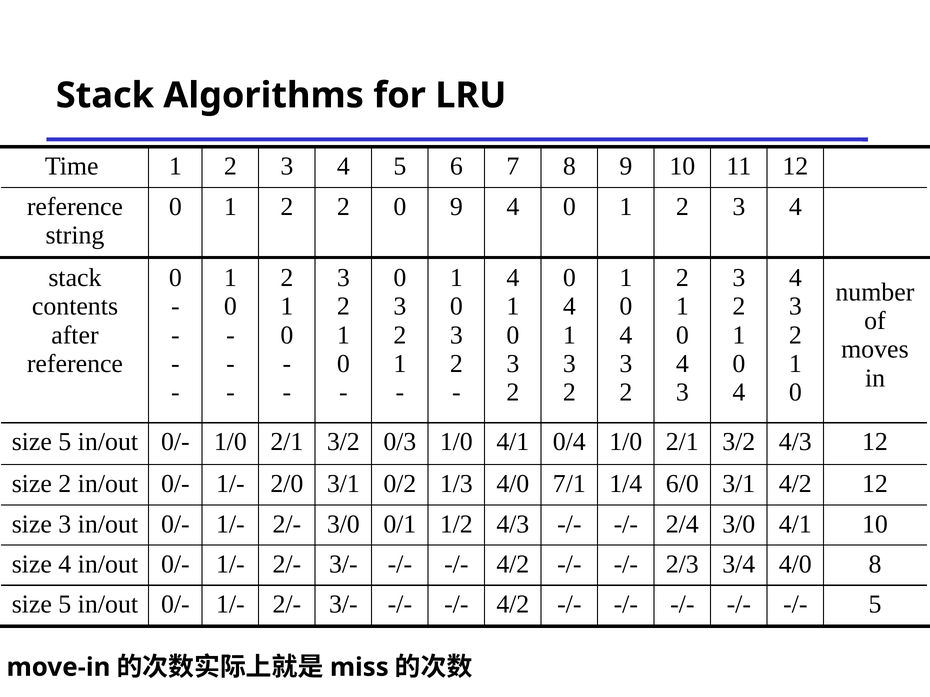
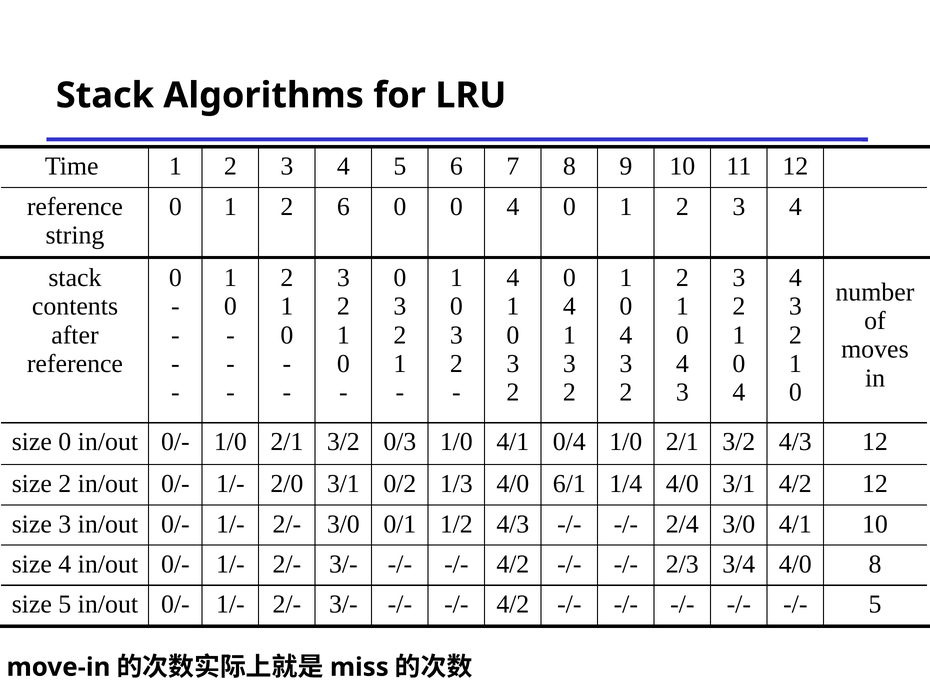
1 2 2: 2 -> 6 (343, 207)
0 9: 9 -> 0 (456, 207)
5: 5 -> 0 (65, 442)
7/1: 7/1 -> 6/1 (569, 484)
1/4 6/0: 6/0 -> 4/0 (682, 484)
